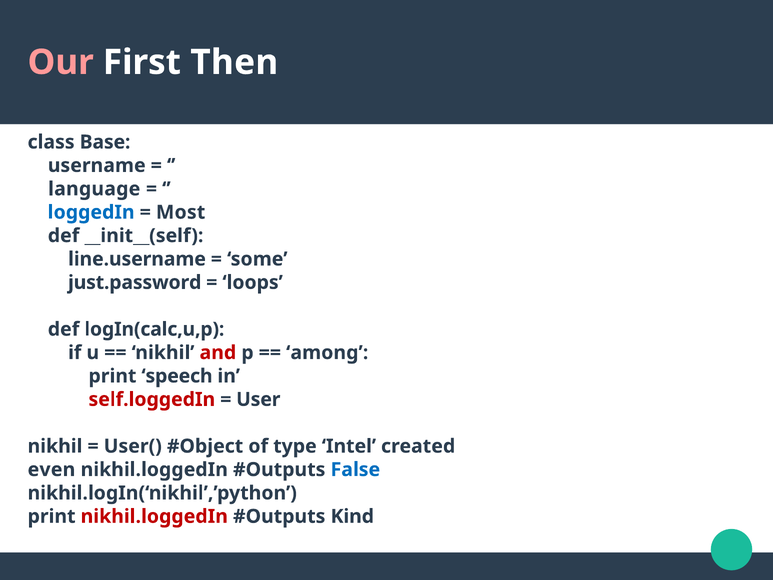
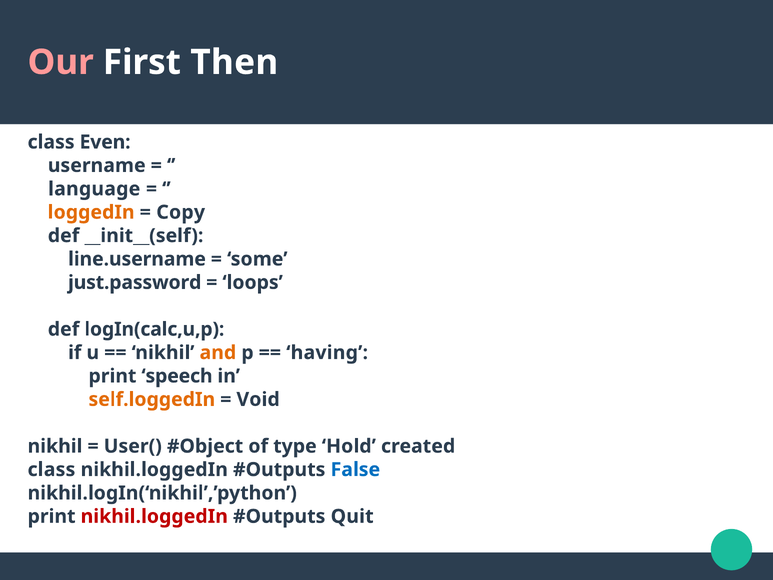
Base: Base -> Even (105, 142)
loggedIn colour: blue -> orange (91, 212)
Most: Most -> Copy (181, 212)
and colour: red -> orange (218, 352)
among: among -> having (327, 352)
self.loggedIn colour: red -> orange (152, 399)
User: User -> Void (258, 399)
Intel: Intel -> Hold (349, 446)
even: even -> class (51, 469)
Kind: Kind -> Quit (352, 516)
